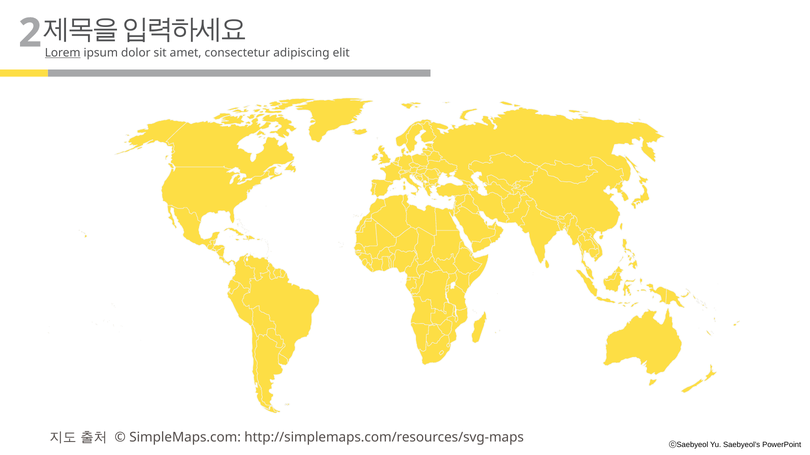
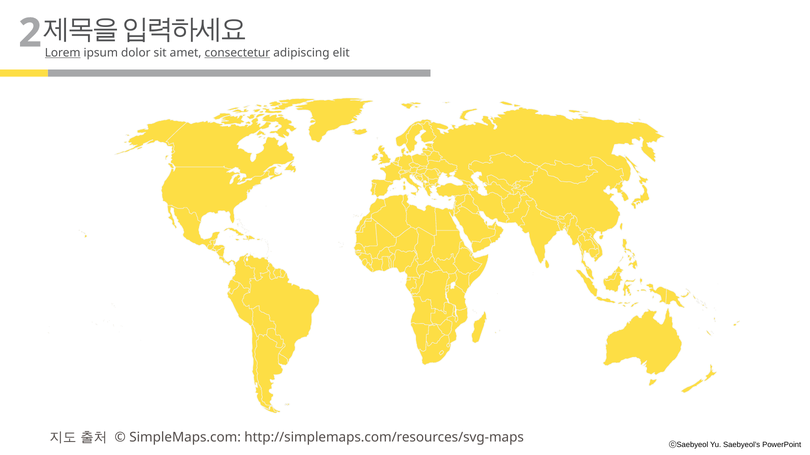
consectetur underline: none -> present (237, 53)
